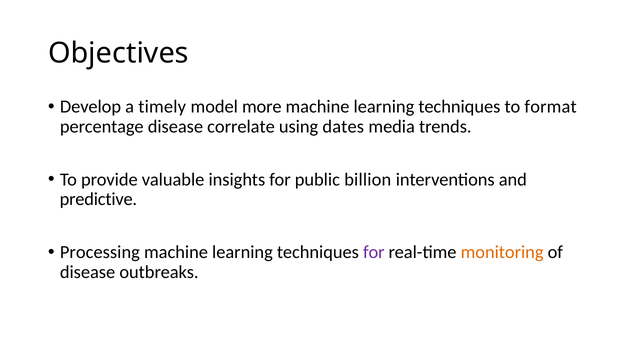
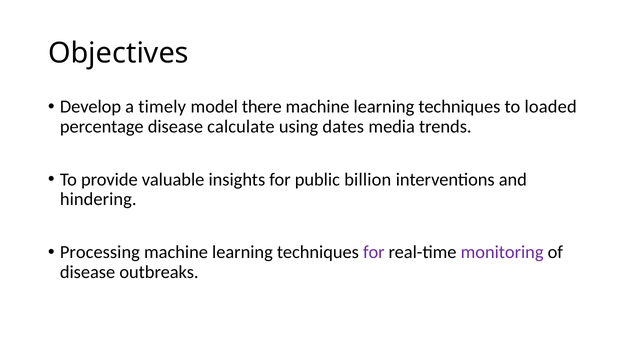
more: more -> there (262, 107)
format: format -> loaded (551, 107)
correlate: correlate -> calculate (241, 127)
predictive: predictive -> hindering (98, 199)
monitoring colour: orange -> purple (502, 252)
